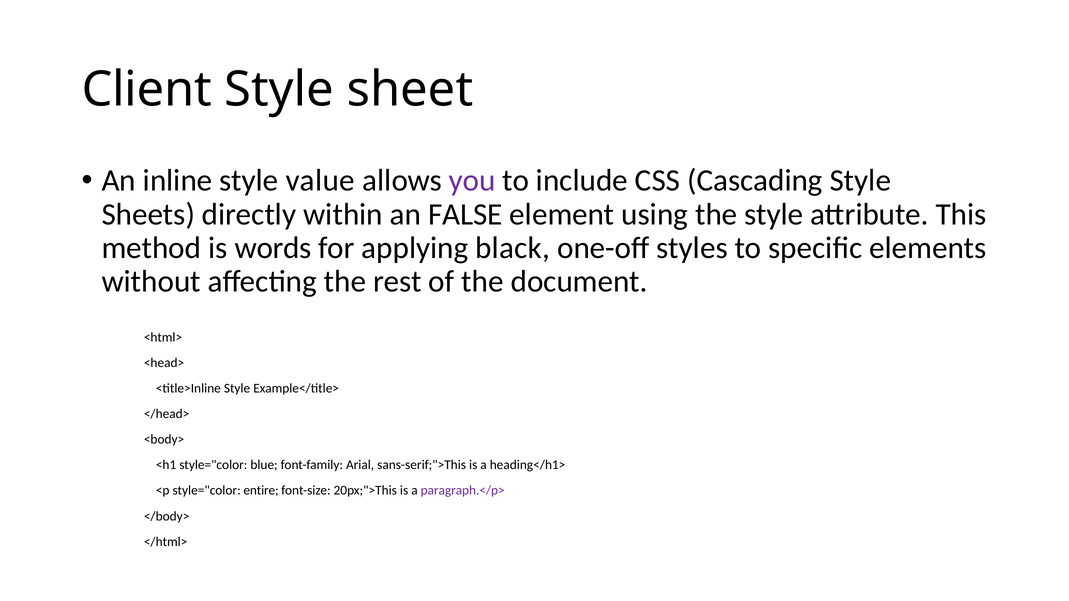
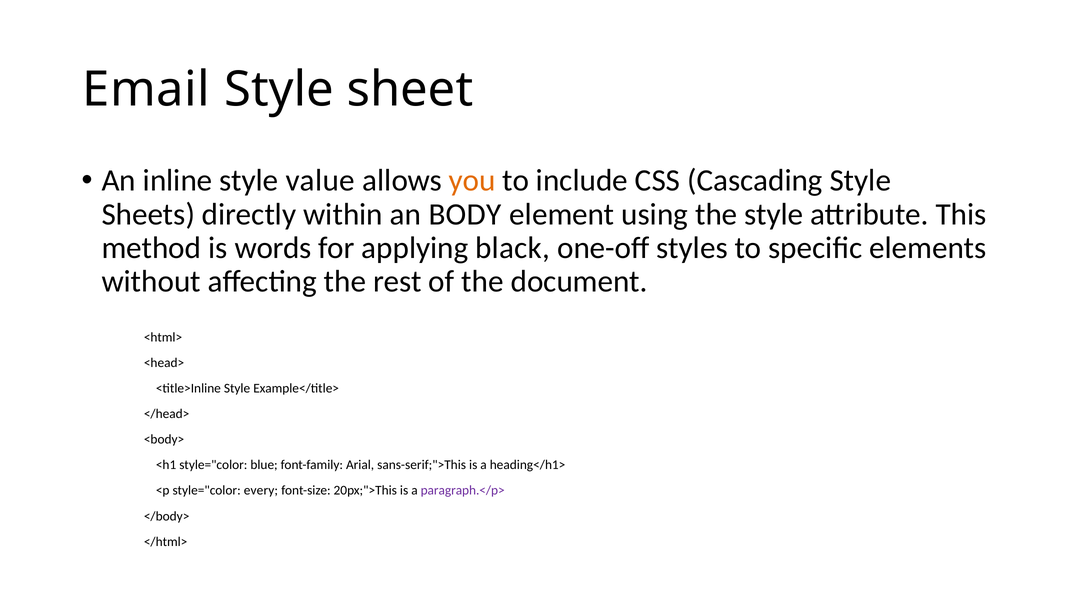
Client: Client -> Email (146, 90)
you colour: purple -> orange (472, 181)
FALSE: FALSE -> BODY (465, 214)
entire: entire -> every (261, 491)
